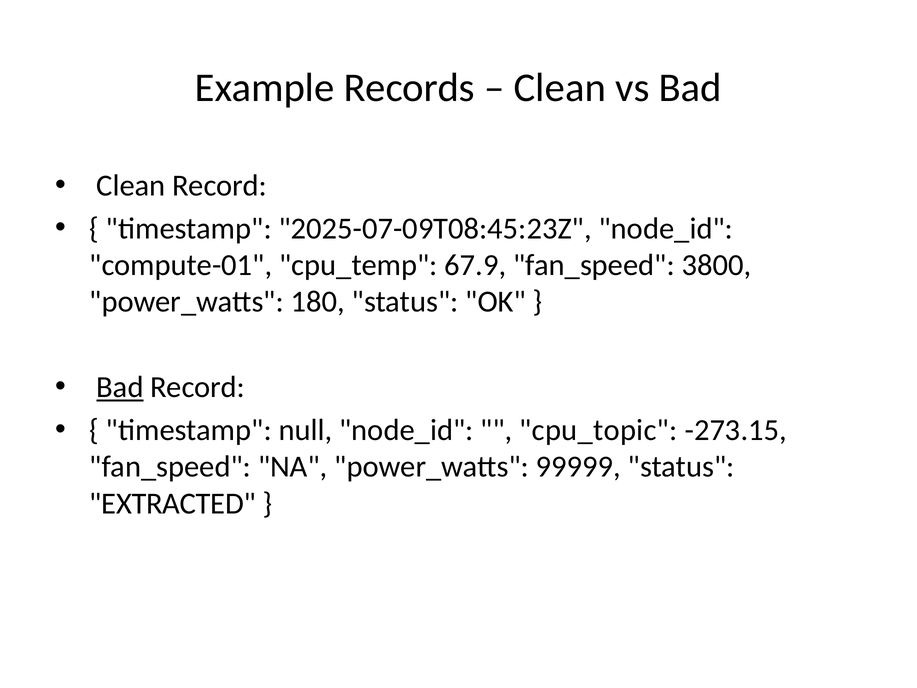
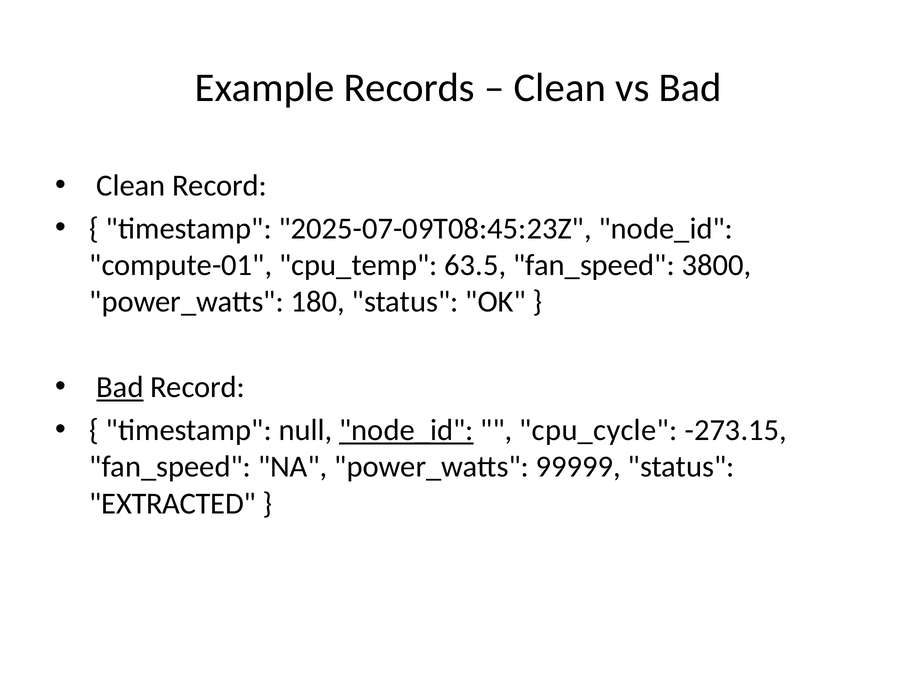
67.9: 67.9 -> 63.5 (475, 265)
node_id underline: none -> present (406, 430)
cpu_topic: cpu_topic -> cpu_cycle (598, 430)
